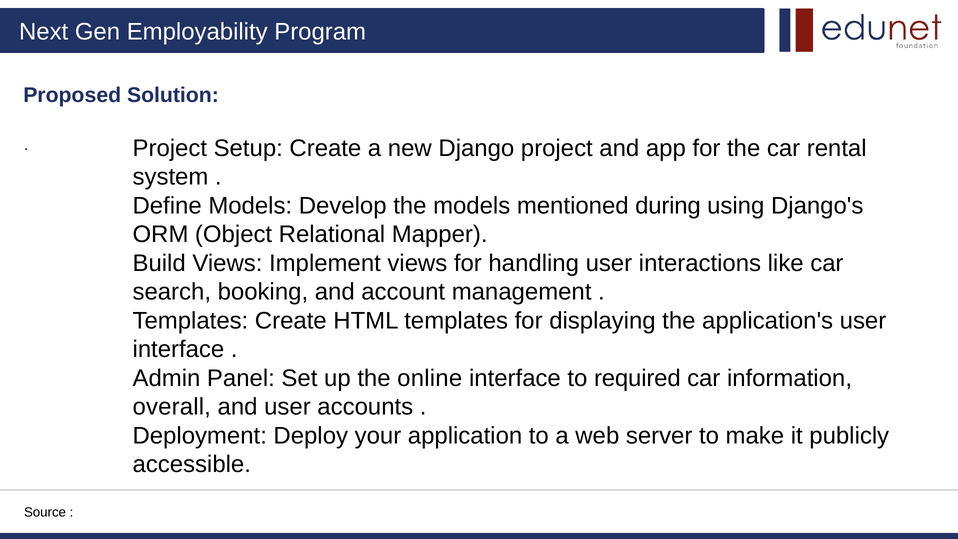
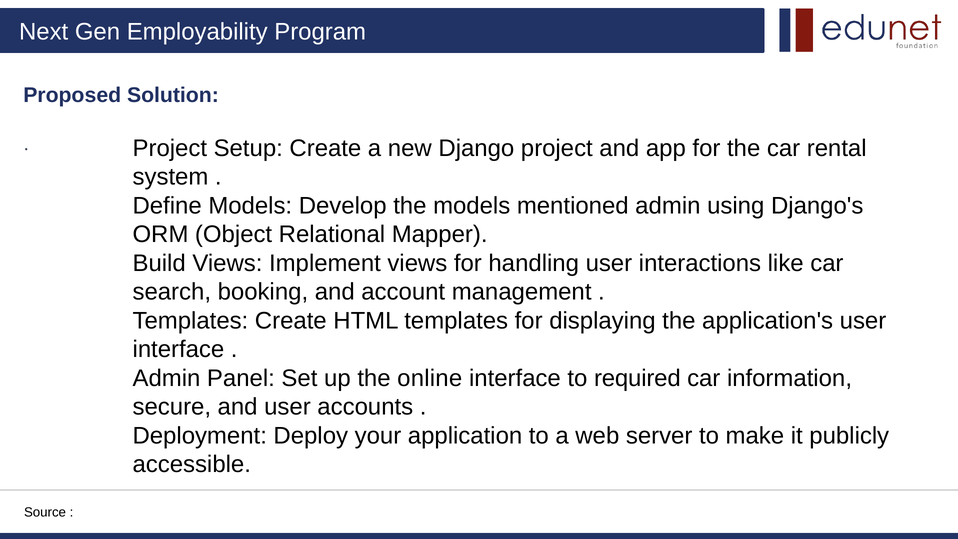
mentioned during: during -> admin (668, 206)
overall: overall -> secure (172, 407)
